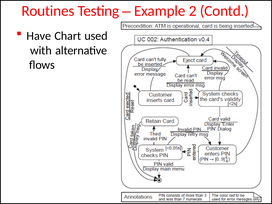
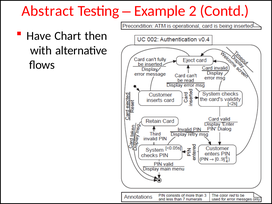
Routines: Routines -> Abstract (48, 11)
used: used -> then (96, 36)
